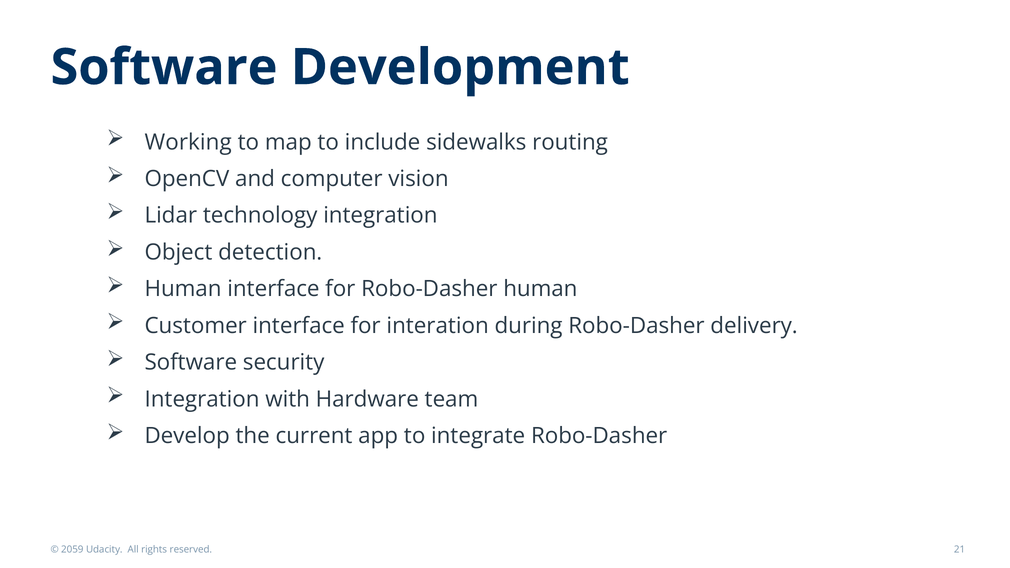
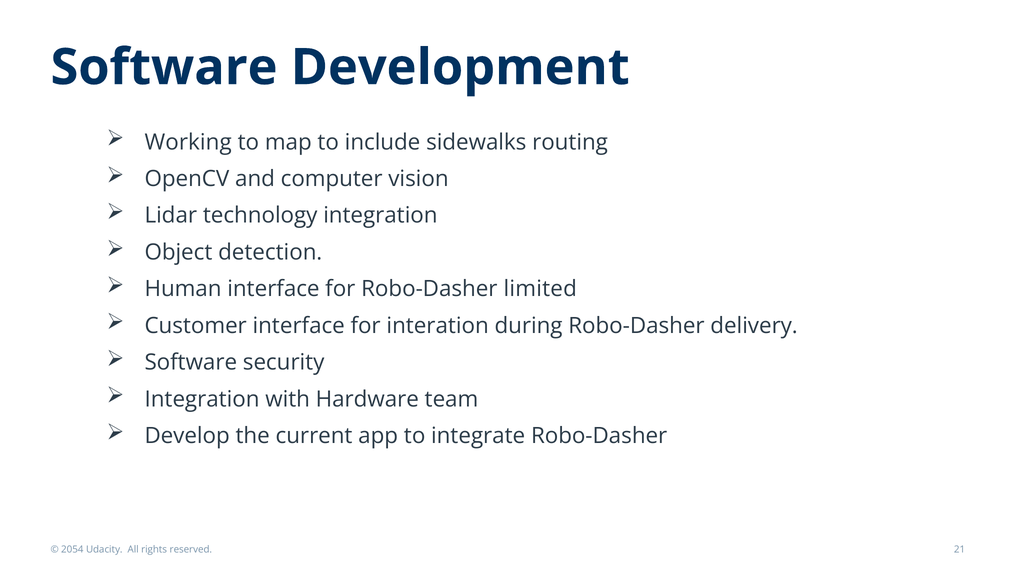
Robo-Dasher human: human -> limited (540, 289)
2059: 2059 -> 2054 (72, 549)
